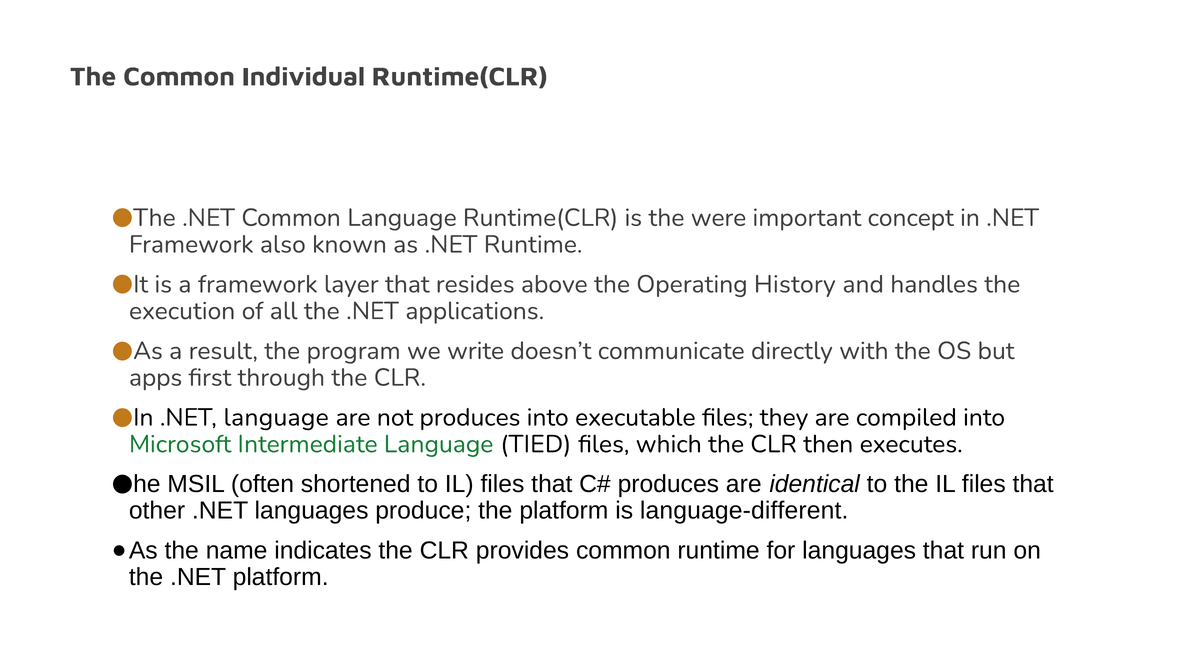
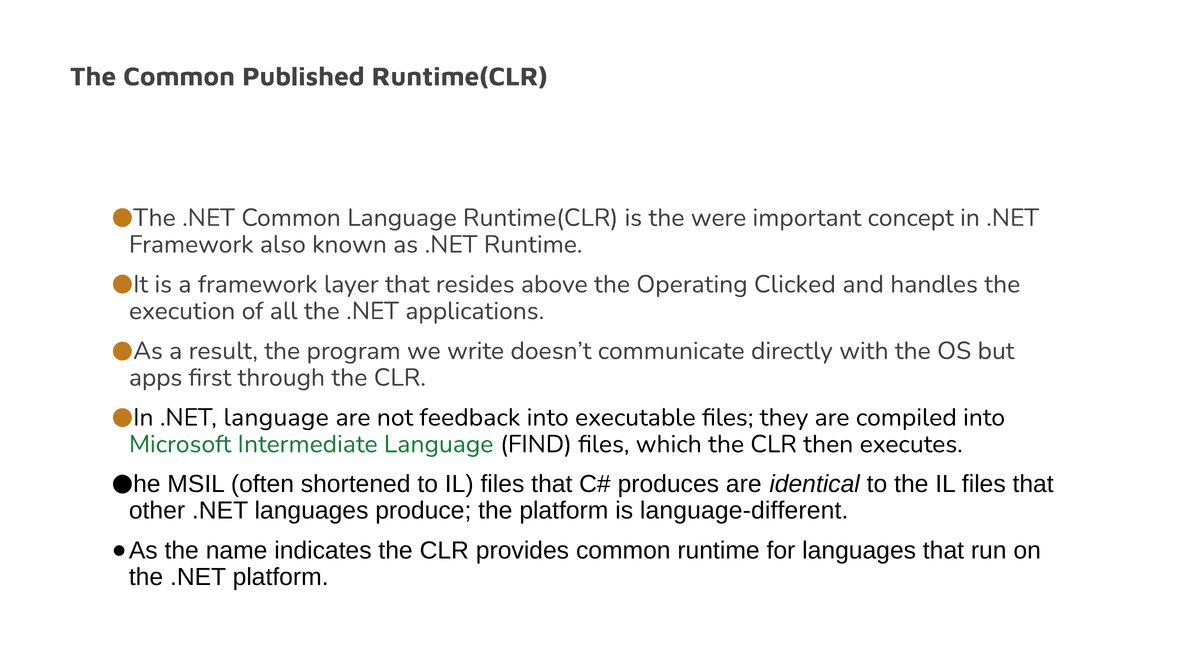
Individual: Individual -> Published (303, 77)
History: History -> Clicked (795, 284)
not produces: produces -> feedback (470, 418)
TIED: TIED -> FIND (536, 444)
